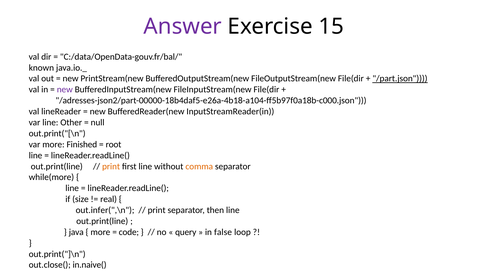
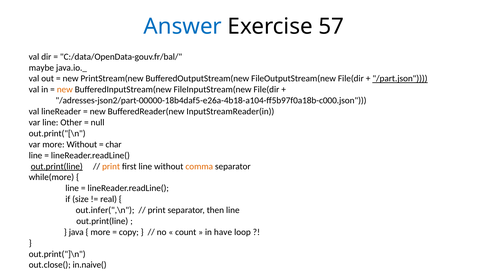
Answer colour: purple -> blue (183, 26)
15: 15 -> 57 (331, 26)
known: known -> maybe (41, 68)
new colour: purple -> orange (65, 90)
more Finished: Finished -> Without (82, 145)
root: root -> char (114, 145)
out.print(line underline: none -> present (57, 167)
code: code -> copy (129, 233)
query: query -> count (186, 233)
false: false -> have (223, 233)
